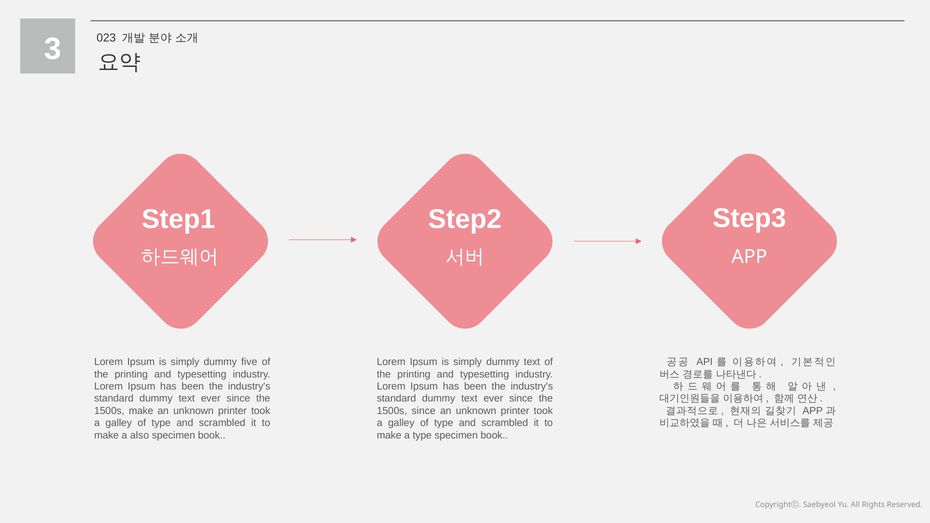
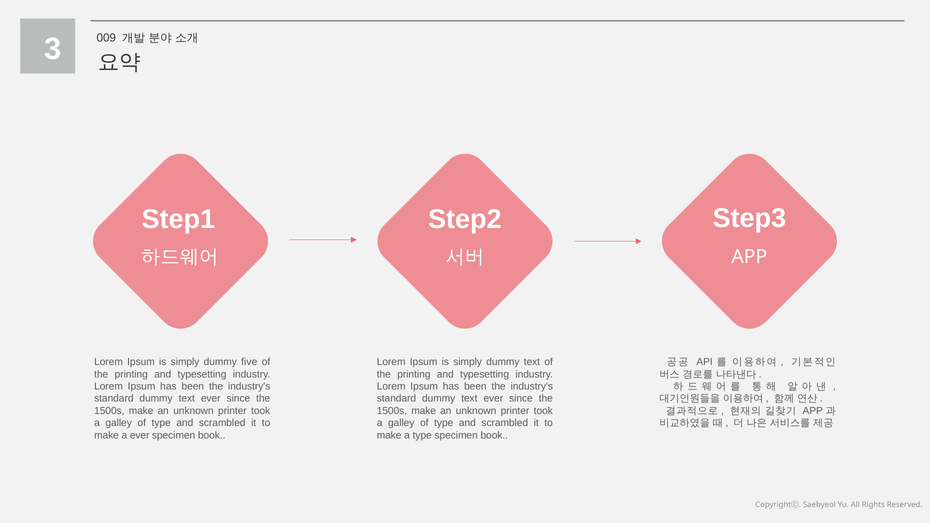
023: 023 -> 009 (106, 38)
since: since -> make (424, 411)
a also: also -> ever (140, 435)
